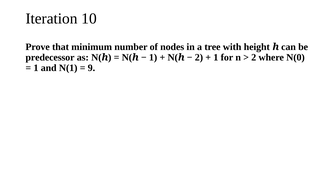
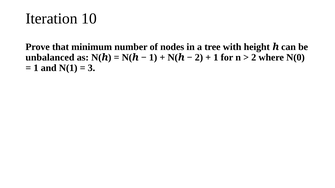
predecessor: predecessor -> unbalanced (50, 57)
9: 9 -> 3 (91, 68)
